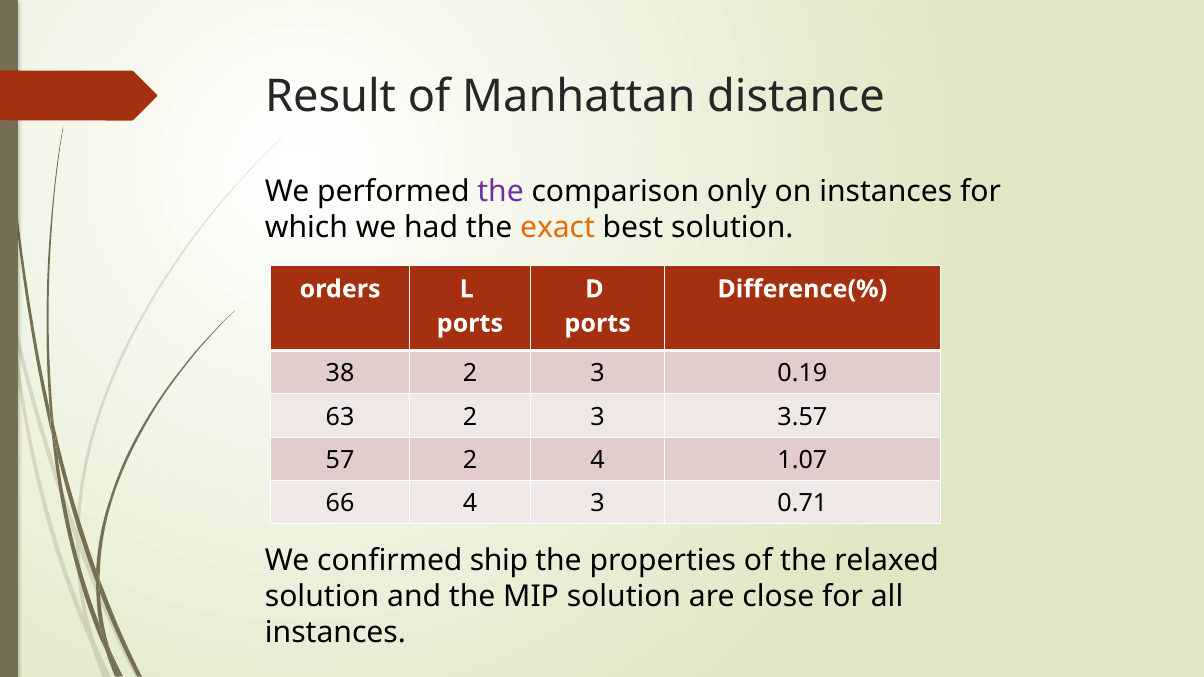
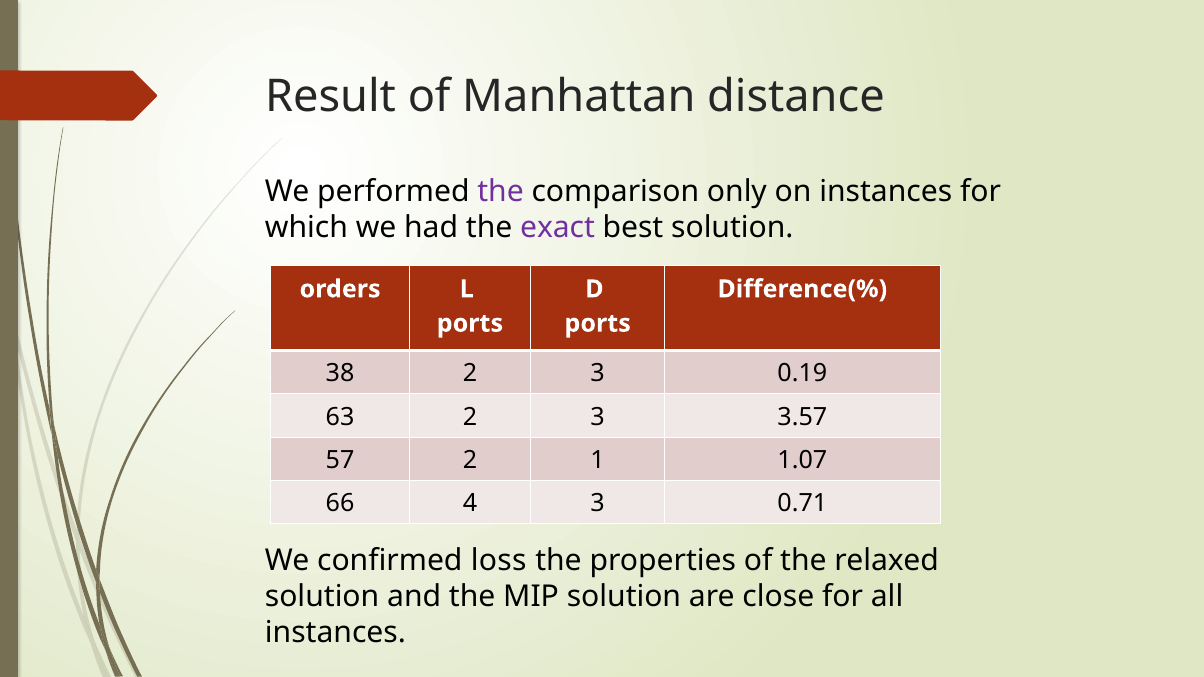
exact colour: orange -> purple (558, 228)
2 4: 4 -> 1 (598, 460)
ship: ship -> loss (499, 561)
